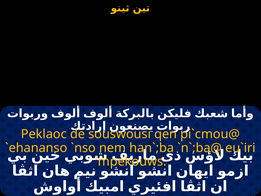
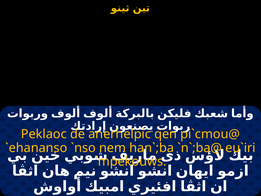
souswousi: souswousi -> anerhelpic (120, 134)
